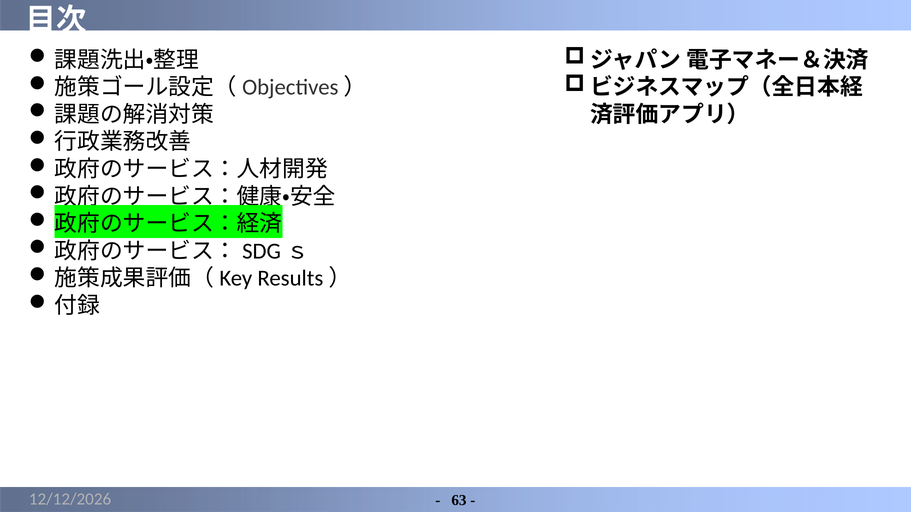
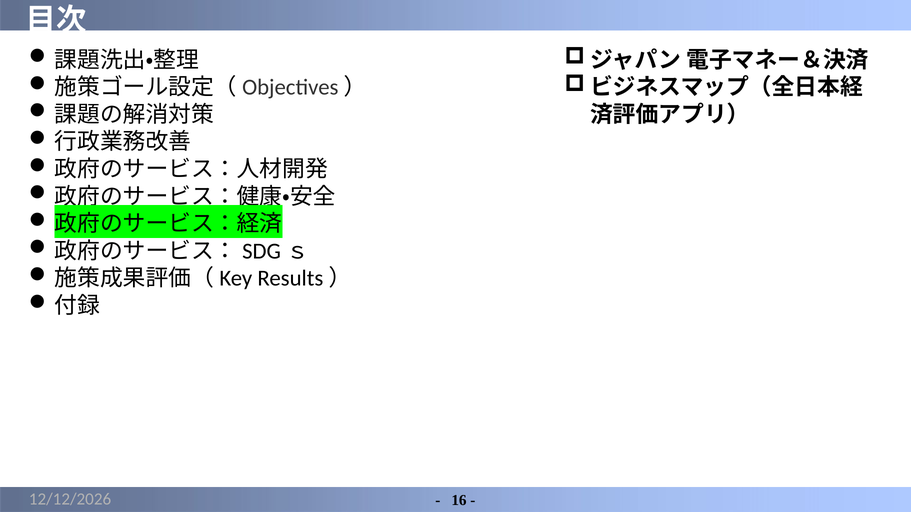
63: 63 -> 16 (459, 501)
